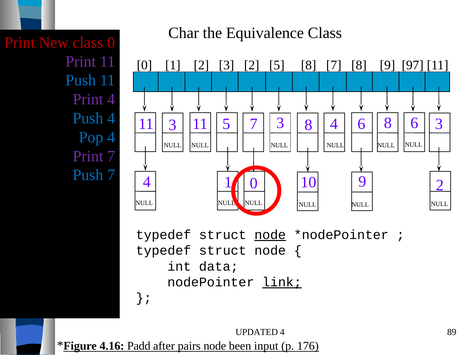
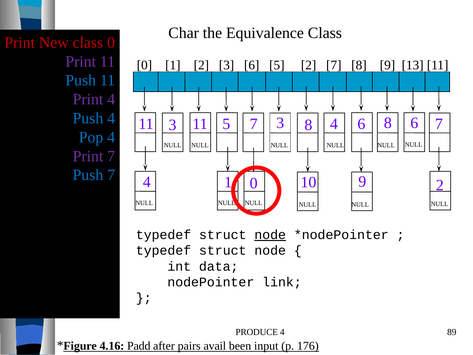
2 3 2: 2 -> 6 (252, 65)
8: 8 -> 2 (309, 65)
97: 97 -> 13 (413, 65)
6 3: 3 -> 7 (439, 124)
link underline: present -> none (282, 282)
UPDATED: UPDATED -> PRODUCE (257, 332)
pairs node: node -> avail (215, 346)
